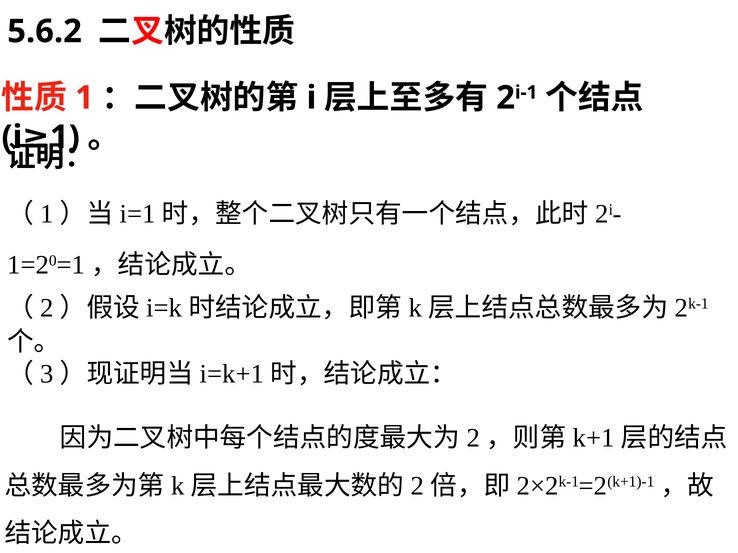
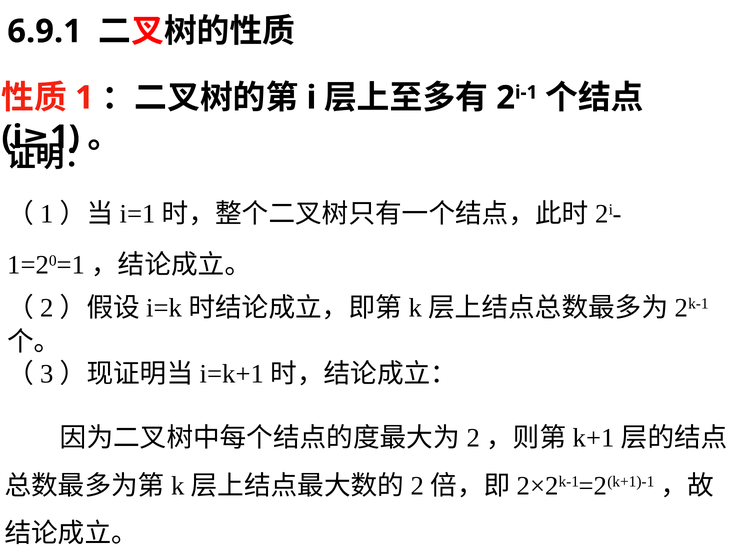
5.6.2: 5.6.2 -> 6.9.1 (45, 31)
